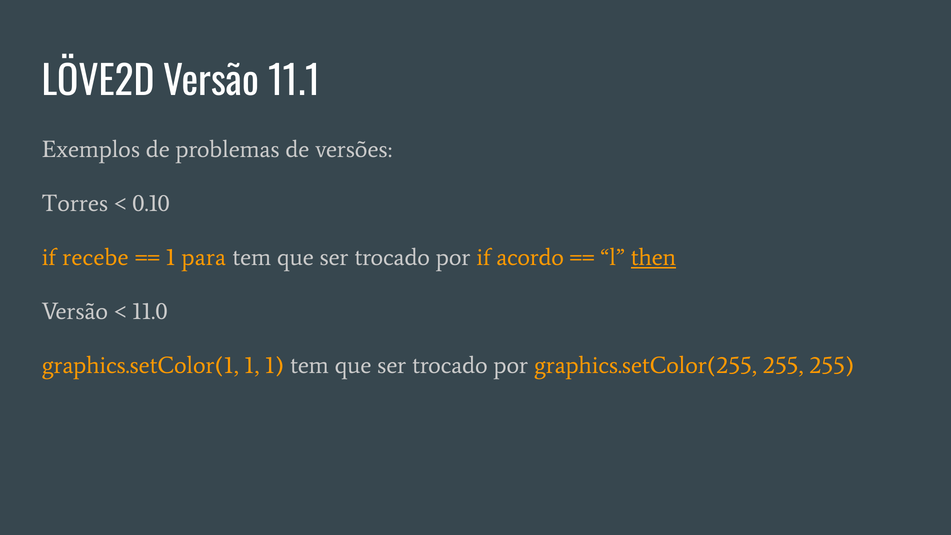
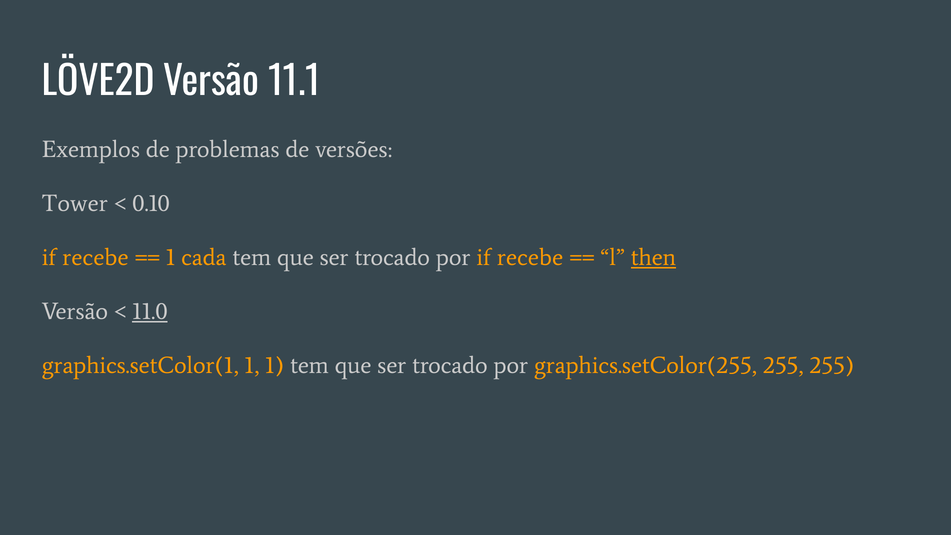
Torres: Torres -> Tower (75, 203)
para: para -> cada (204, 257)
por if acordo: acordo -> recebe (530, 257)
11.0 underline: none -> present (150, 311)
